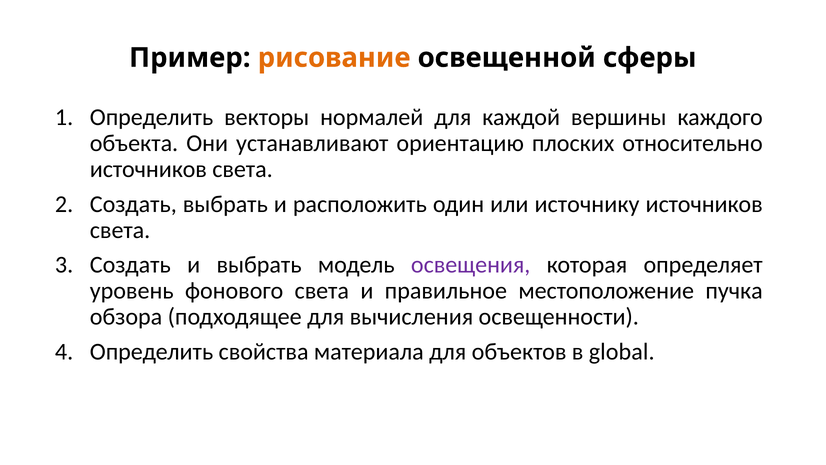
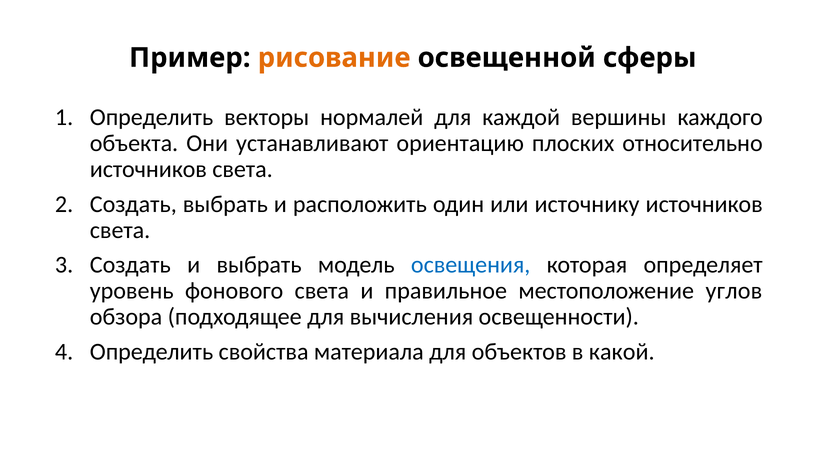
освещения colour: purple -> blue (471, 265)
пучка: пучка -> углов (734, 291)
global: global -> какой (622, 351)
